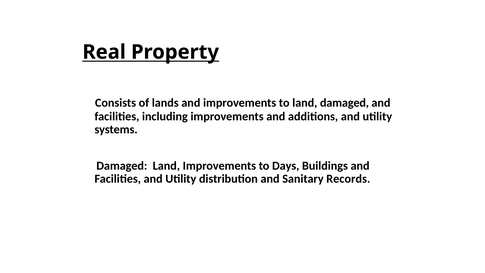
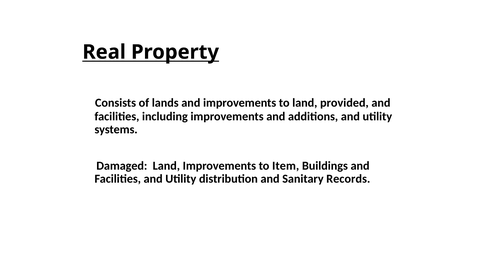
land damaged: damaged -> provided (344, 103)
Days: Days -> Item (286, 166)
